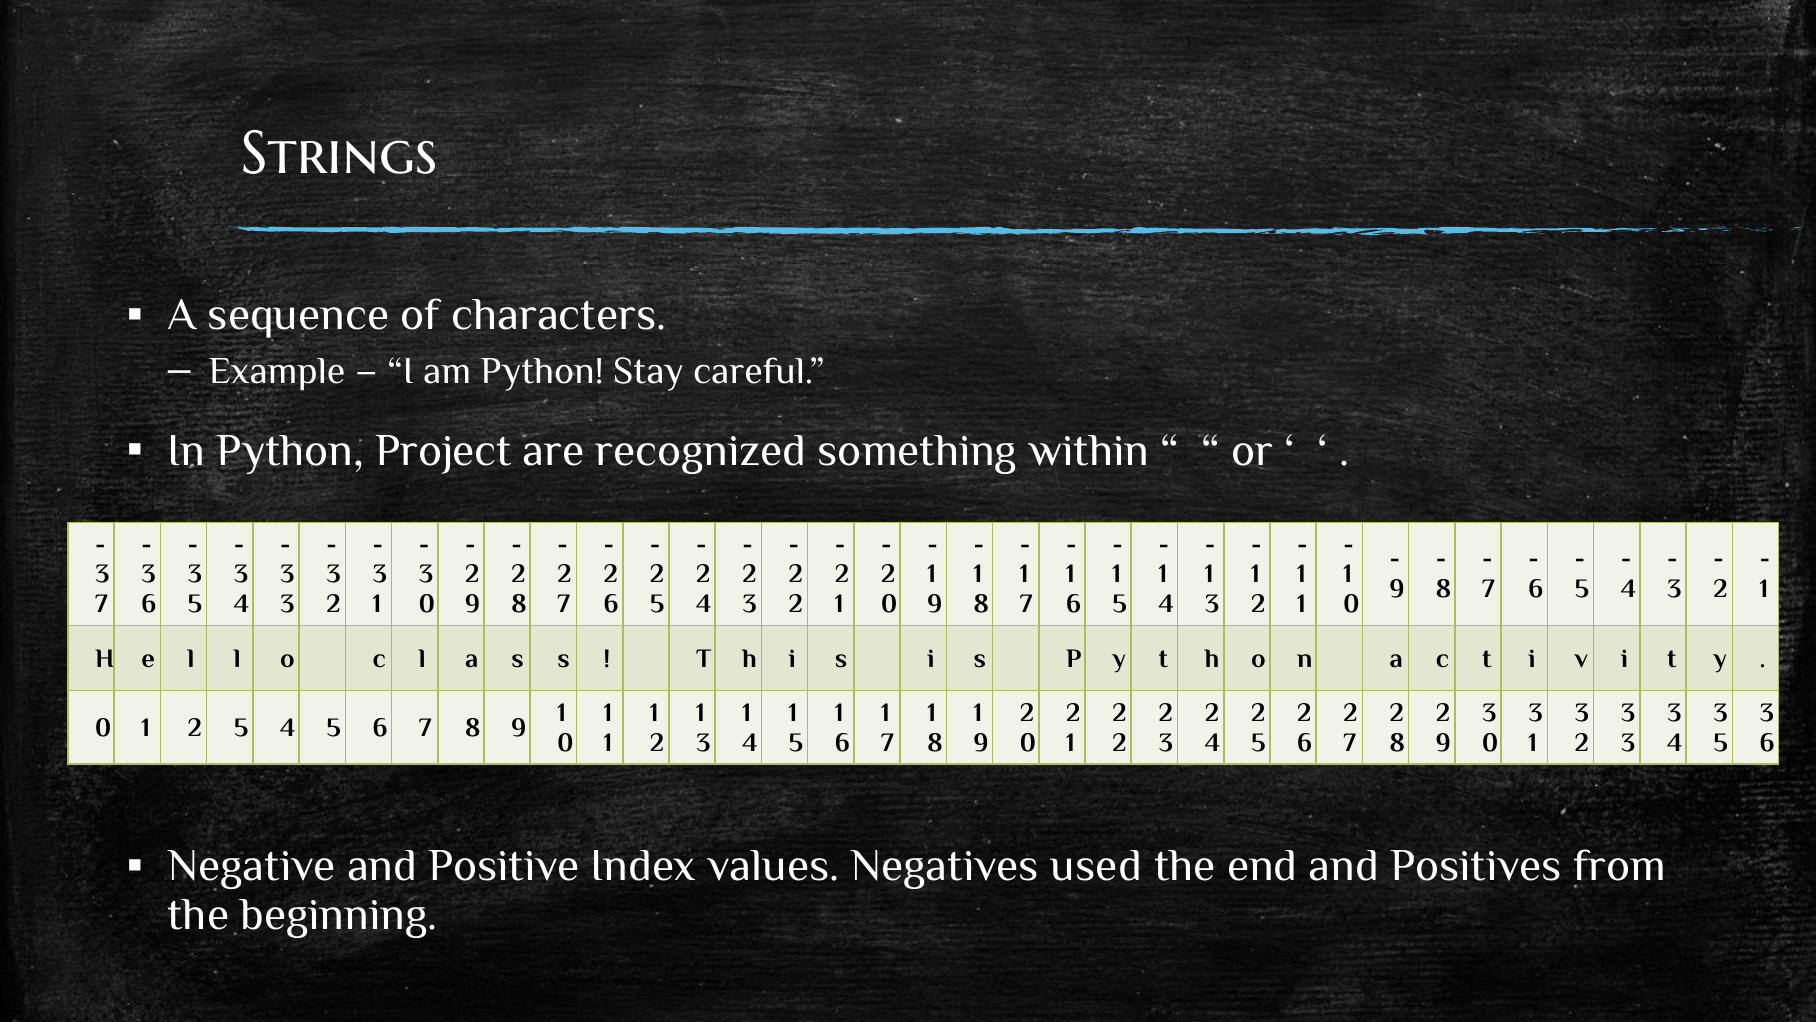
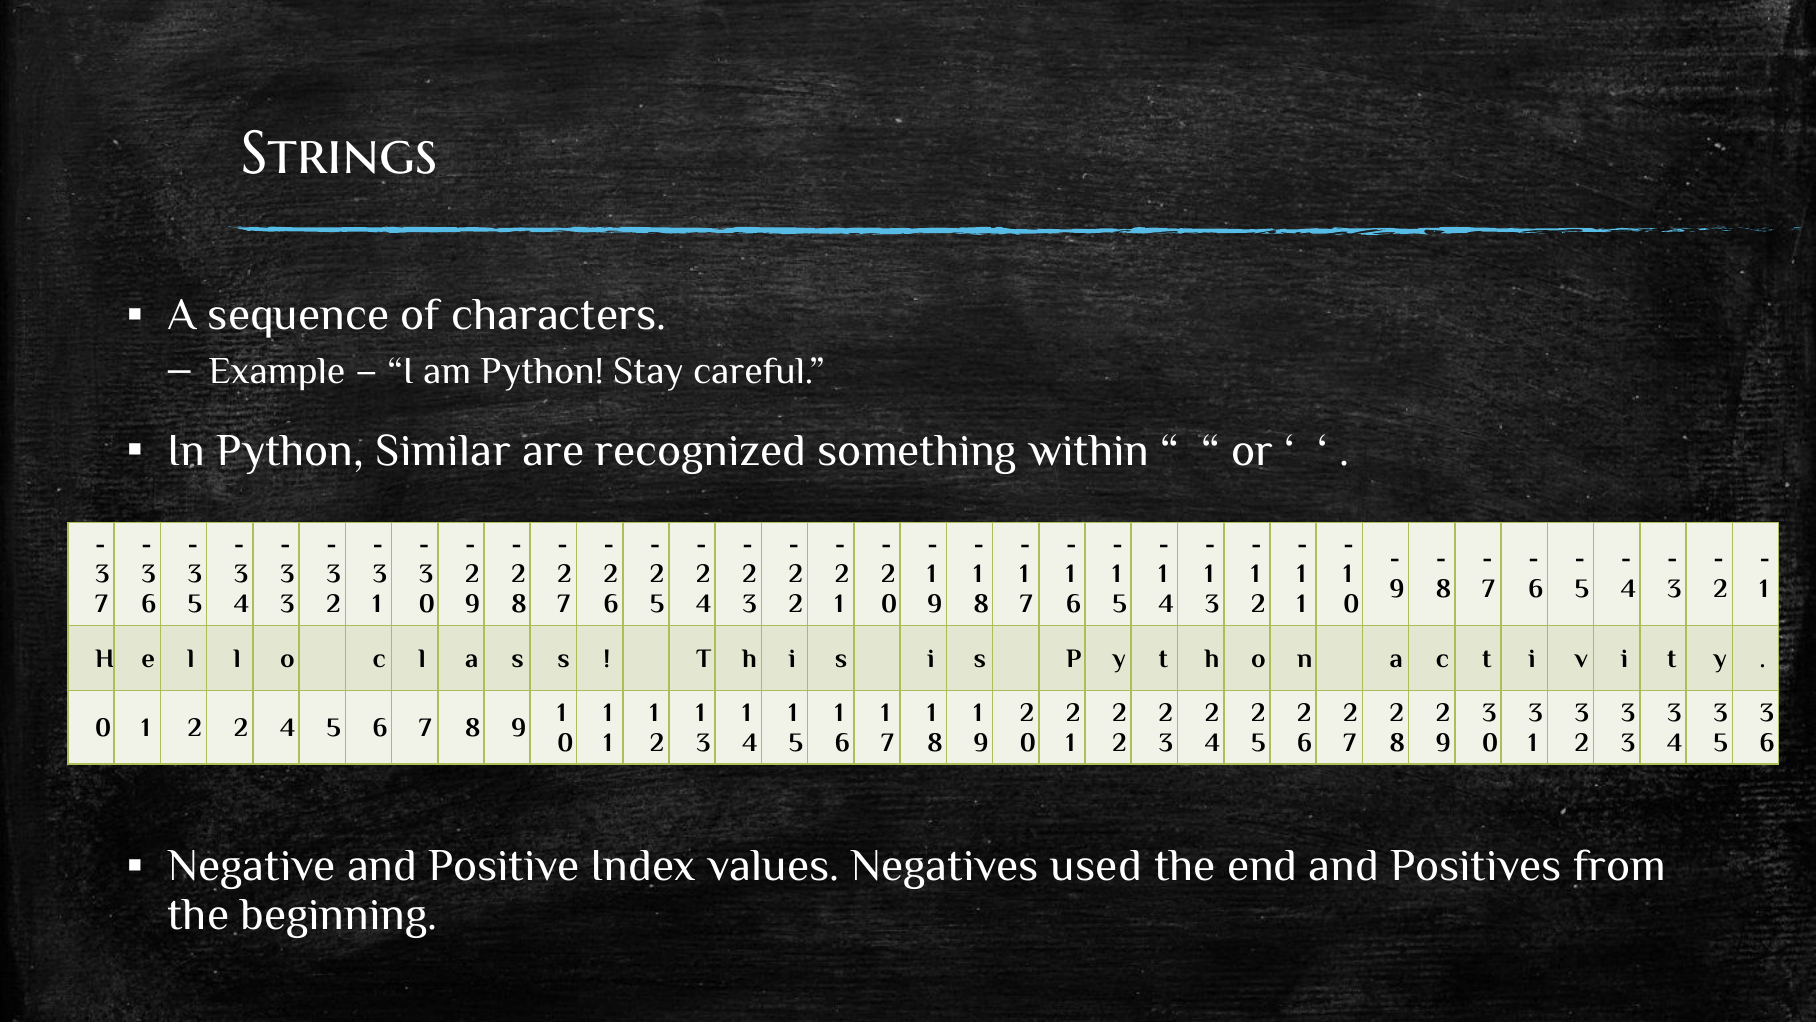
Project: Project -> Similar (443, 450)
0 1 2 5: 5 -> 2 (241, 727)
